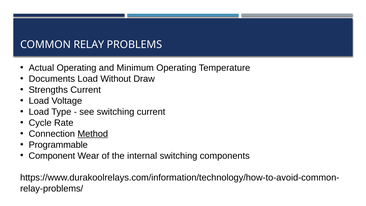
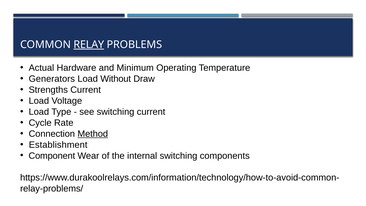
RELAY underline: none -> present (89, 45)
Actual Operating: Operating -> Hardware (76, 68)
Documents: Documents -> Generators (52, 79)
Programmable: Programmable -> Establishment (58, 145)
